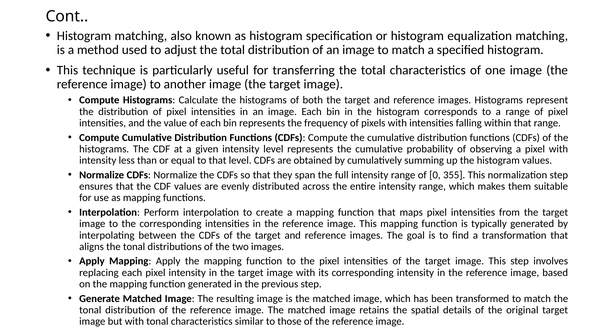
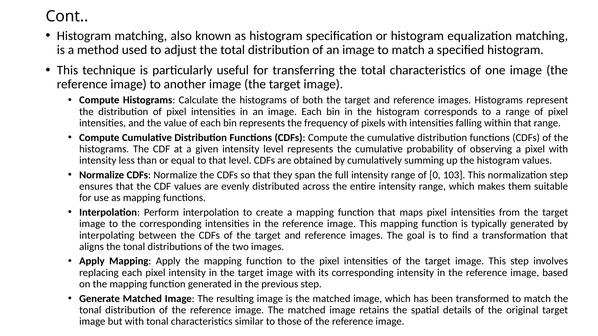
355: 355 -> 103 (454, 175)
